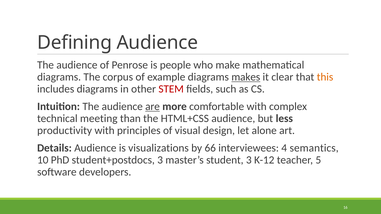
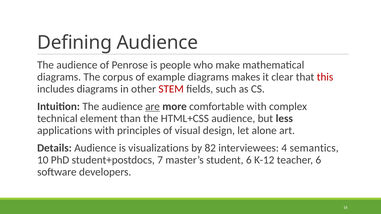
makes underline: present -> none (246, 77)
this colour: orange -> red (325, 77)
meeting: meeting -> element (99, 119)
productivity: productivity -> applications (65, 131)
66: 66 -> 82 (210, 148)
student+postdocs 3: 3 -> 7 (160, 160)
student 3: 3 -> 6 (249, 160)
teacher 5: 5 -> 6 (318, 160)
